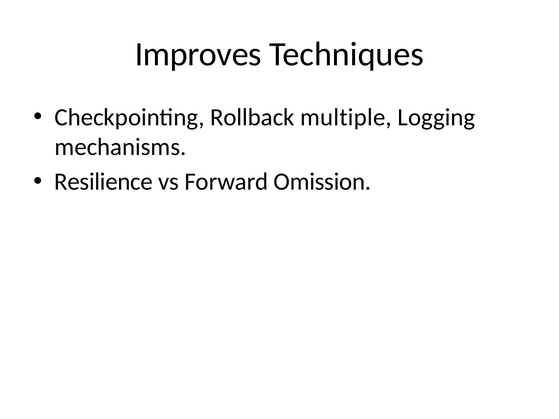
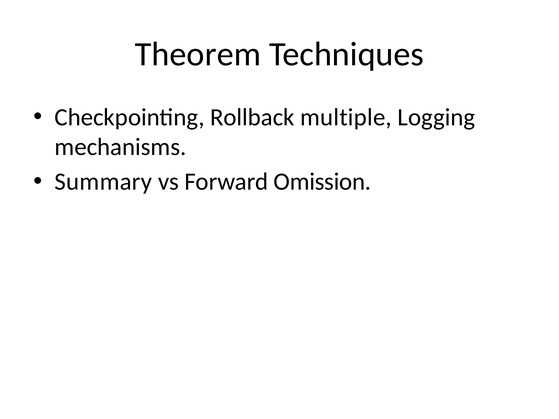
Improves: Improves -> Theorem (198, 54)
Resilience: Resilience -> Summary (103, 182)
